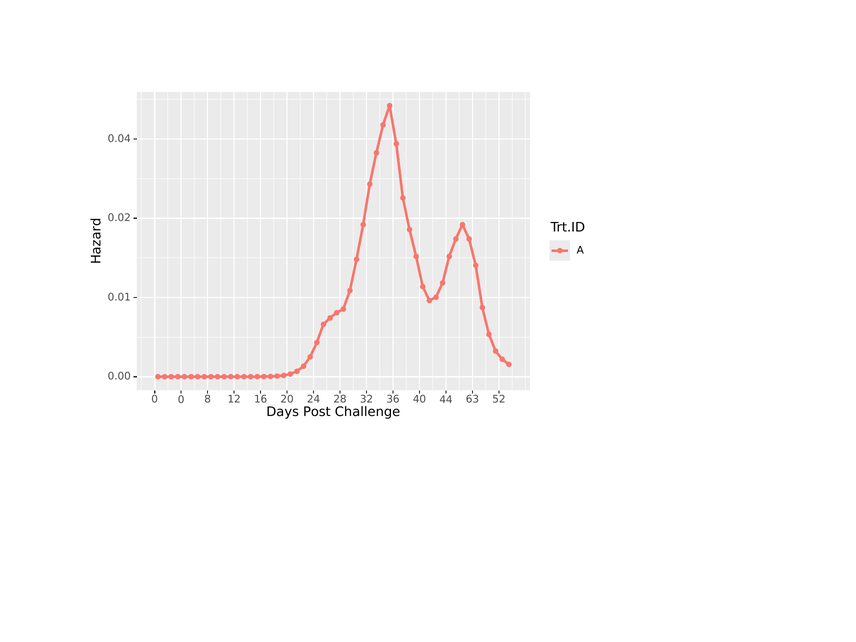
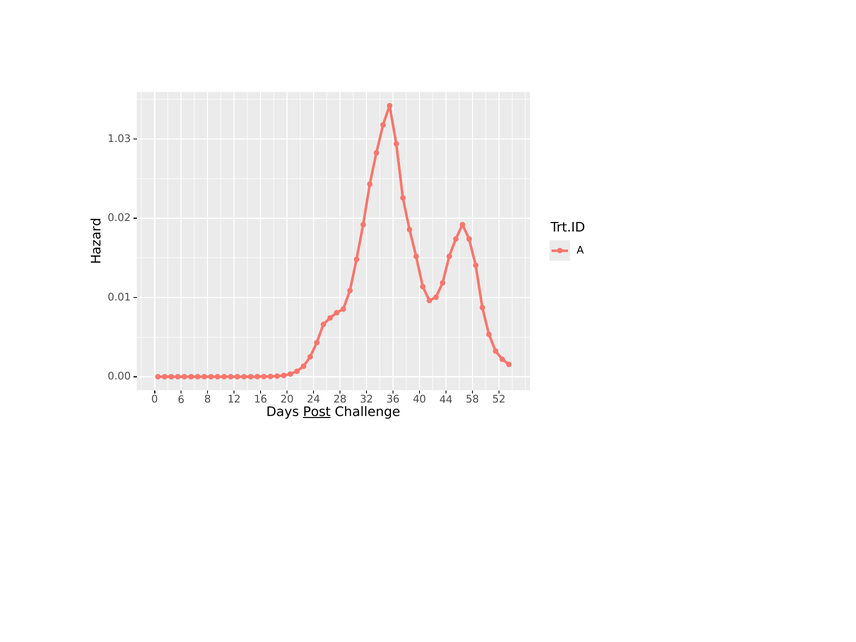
0.04: 0.04 -> 1.03 (119, 139)
0 0: 0 -> 6 (181, 400)
63: 63 -> 58 (472, 400)
Post underline: none -> present (317, 412)
